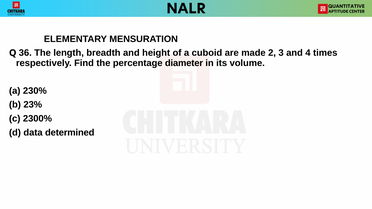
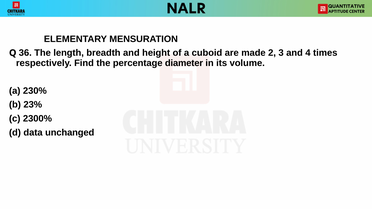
determined: determined -> unchanged (70, 133)
